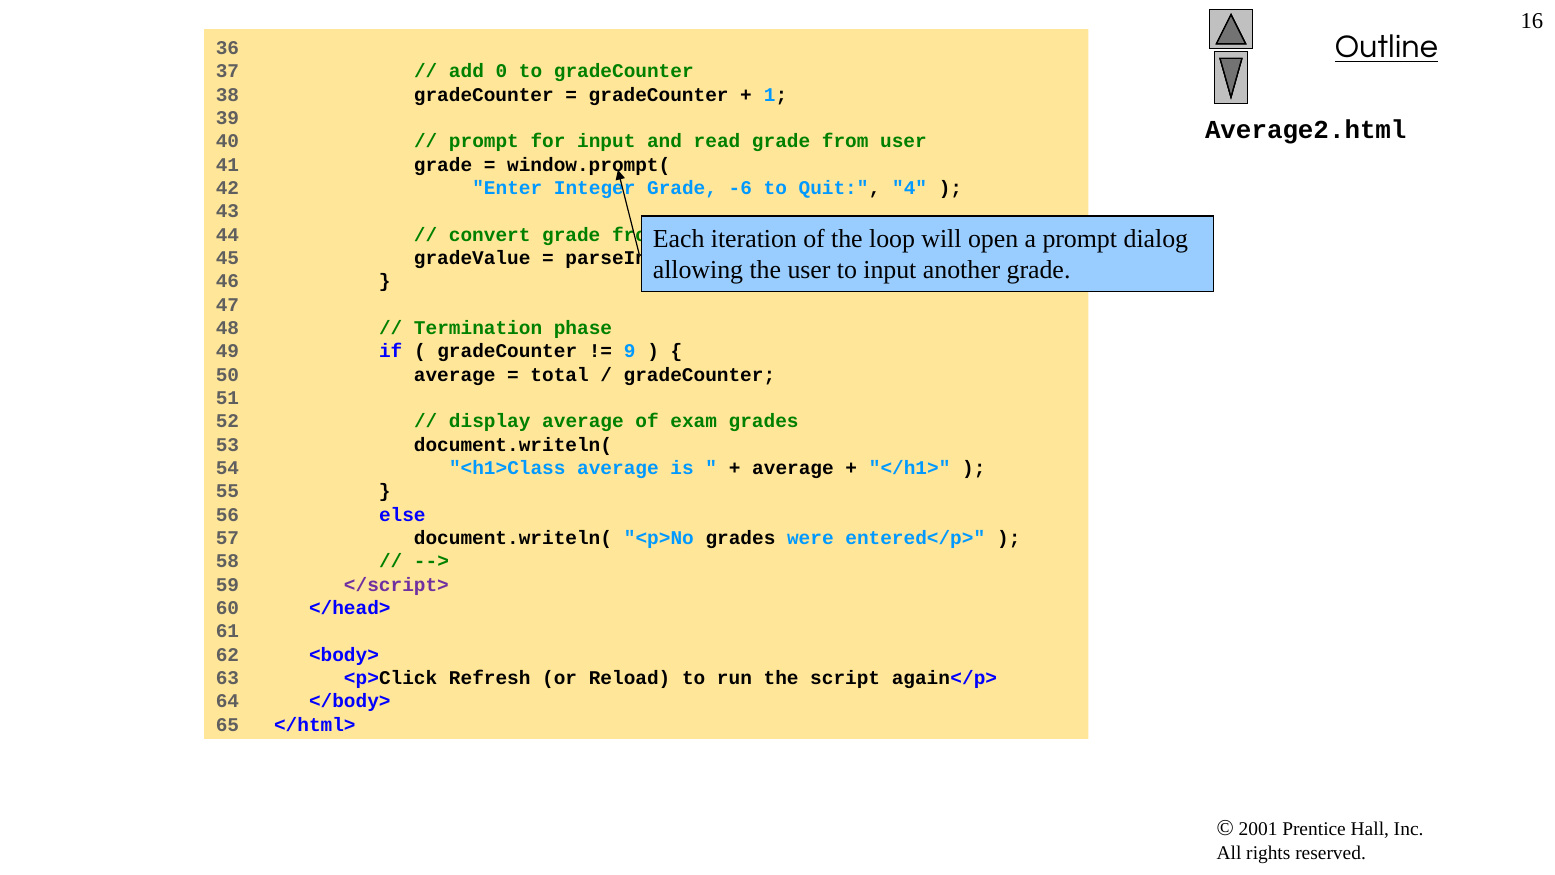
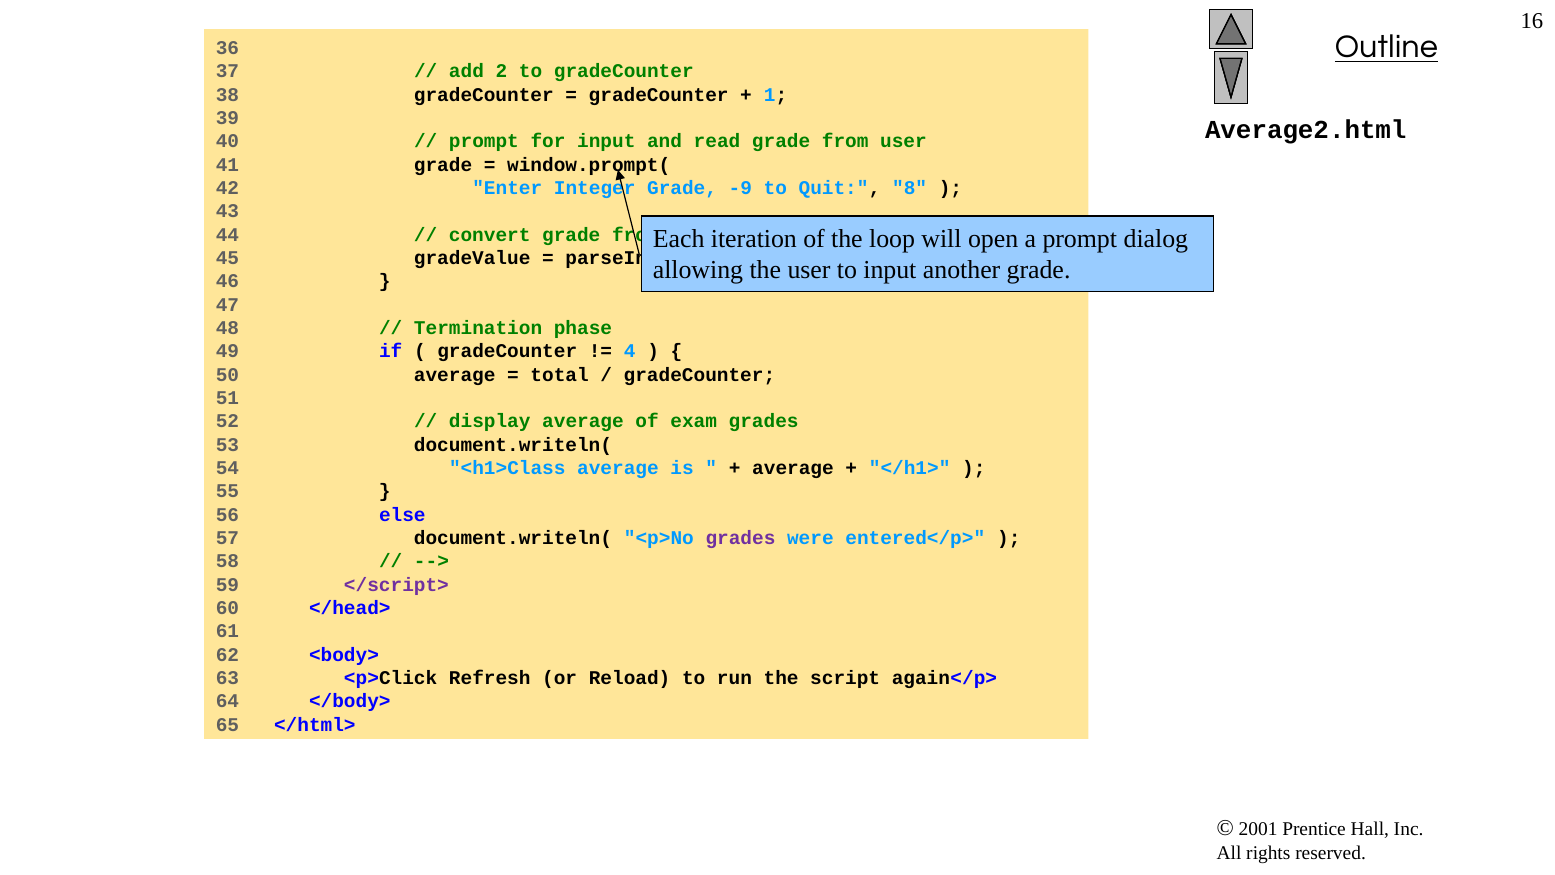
0: 0 -> 2 (501, 71)
-6: -6 -> -9 (740, 188)
4: 4 -> 8 (910, 188)
9: 9 -> 4 (630, 351)
grades colour: black -> purple (740, 538)
